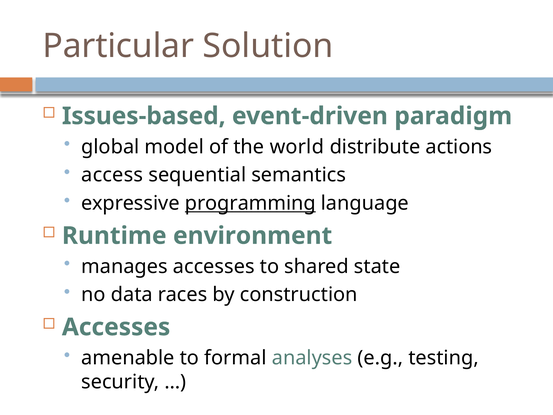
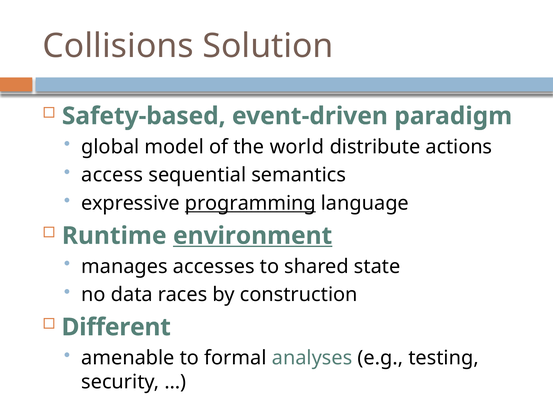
Particular: Particular -> Collisions (118, 46)
Issues-based: Issues-based -> Safety-based (144, 116)
environment underline: none -> present (253, 236)
Accesses: Accesses -> Different (116, 327)
